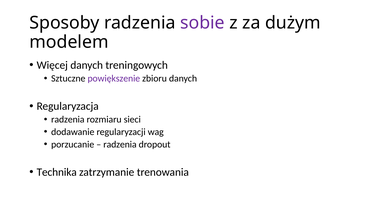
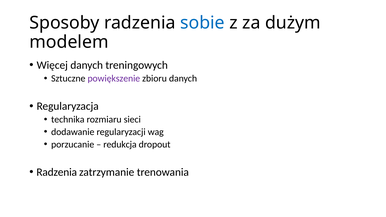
sobie colour: purple -> blue (202, 23)
radzenia: radzenia -> technika (68, 120)
radzenia: radzenia -> redukcja (120, 144)
Technika: Technika -> Radzenia (57, 172)
